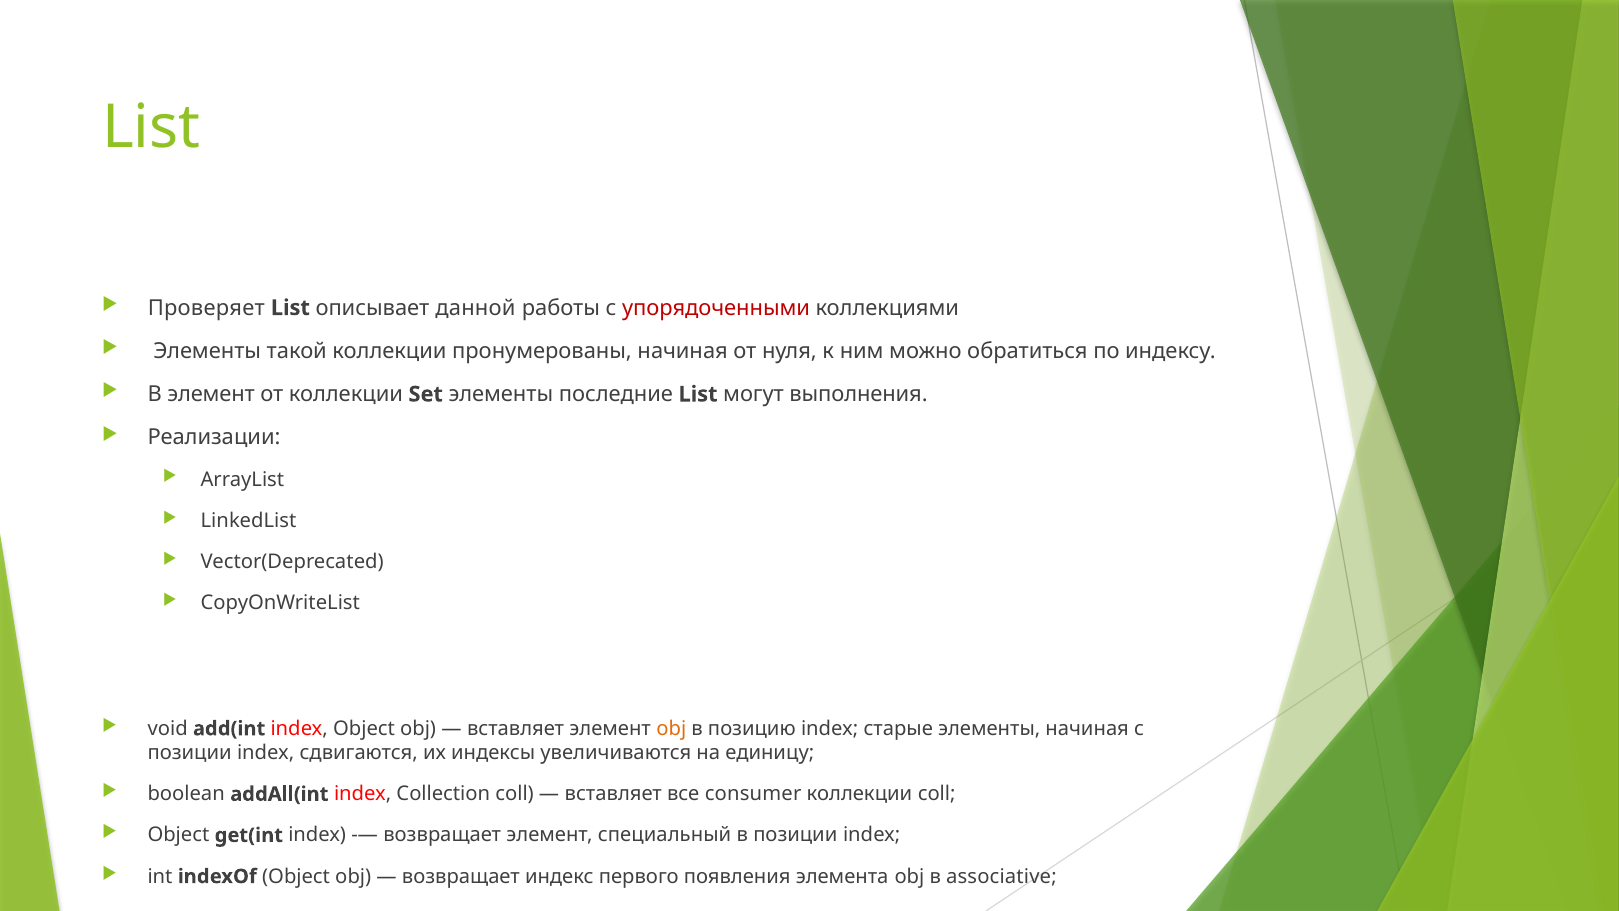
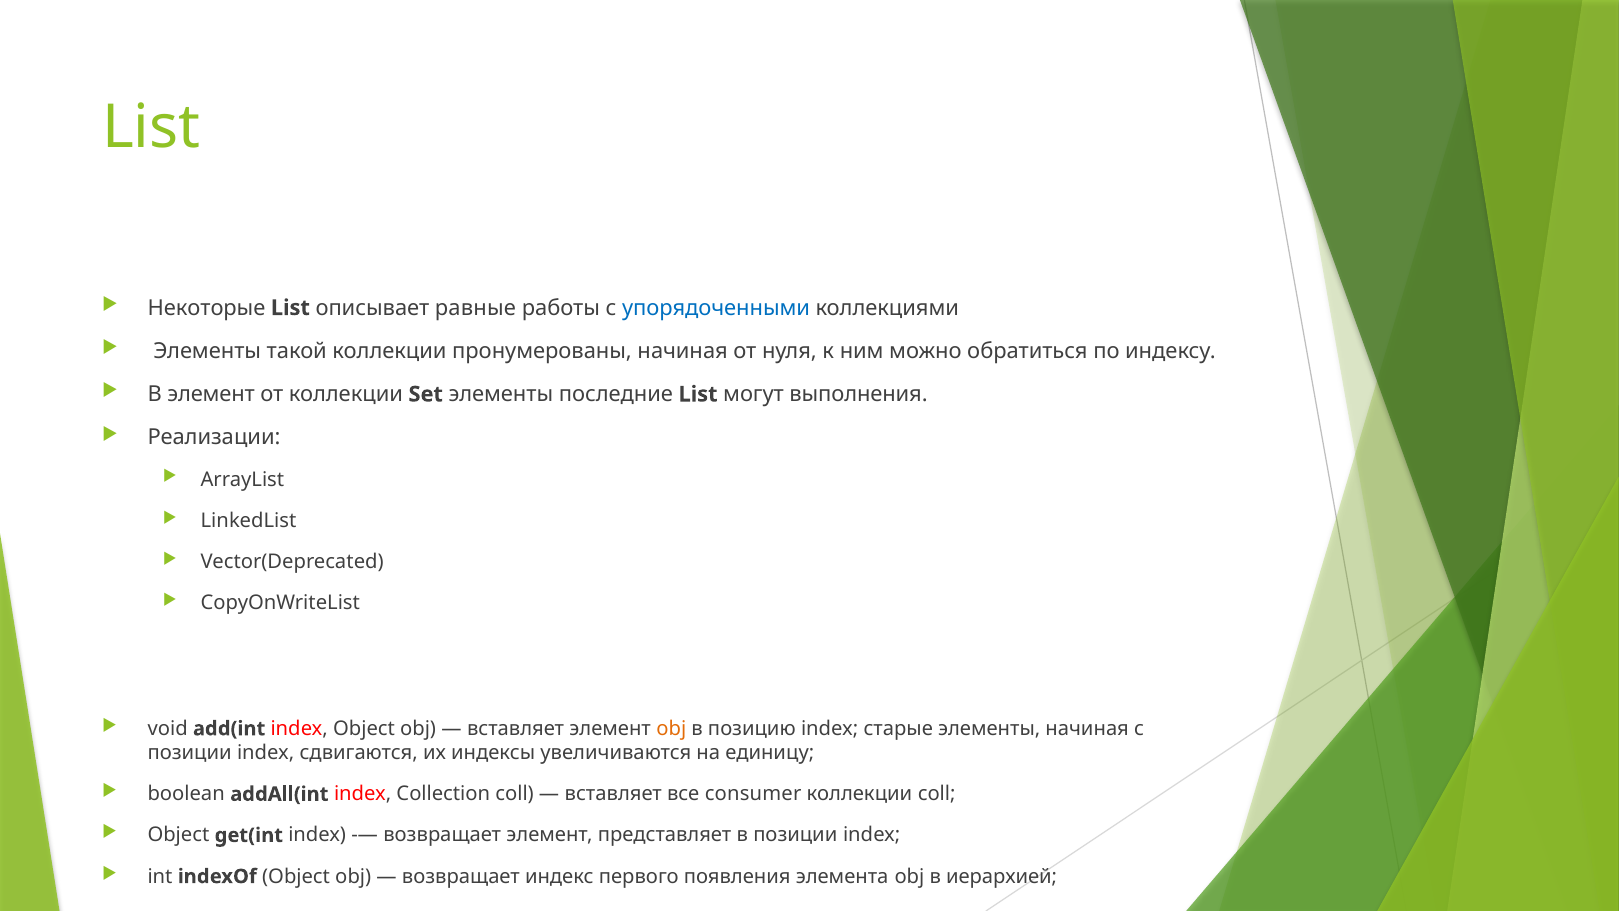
Проверяет: Проверяет -> Некоторые (207, 308)
данной: данной -> равные (475, 308)
упорядоченными colour: red -> blue (716, 308)
специальный: специальный -> представляет (665, 835)
associative: associative -> иерархией (1002, 876)
